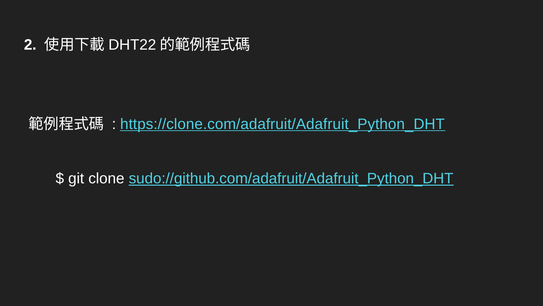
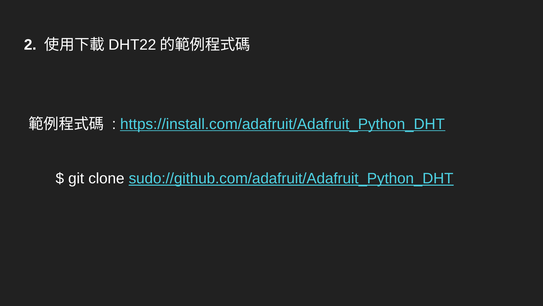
https://clone.com/adafruit/Adafruit_Python_DHT: https://clone.com/adafruit/Adafruit_Python_DHT -> https://install.com/adafruit/Adafruit_Python_DHT (282, 124)
